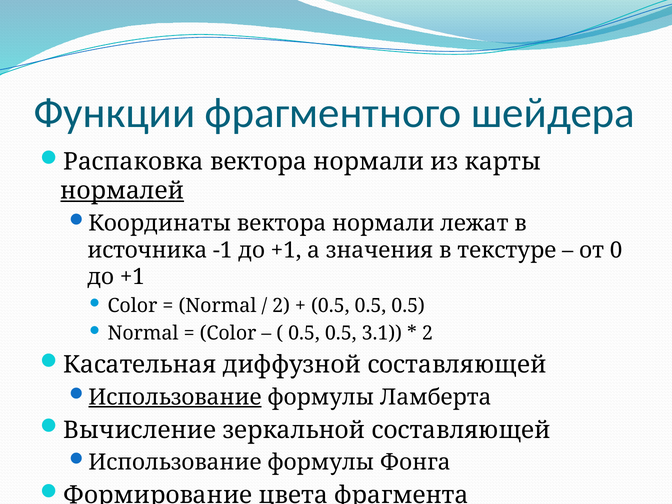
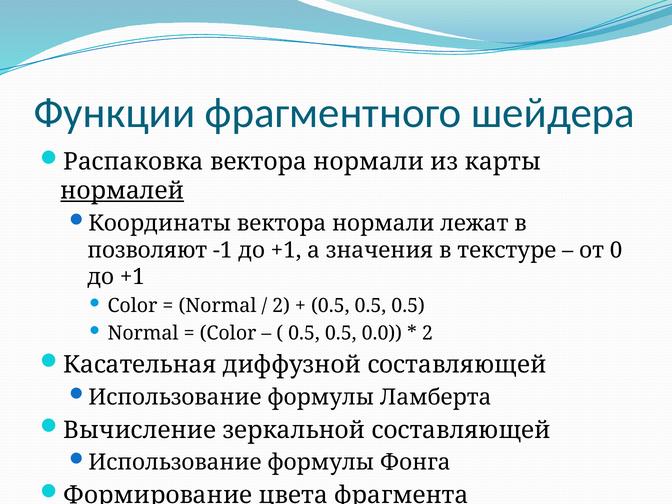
источника: источника -> позволяют (147, 250)
3.1: 3.1 -> 0.0 (382, 333)
Использование underline: present -> none (175, 397)
